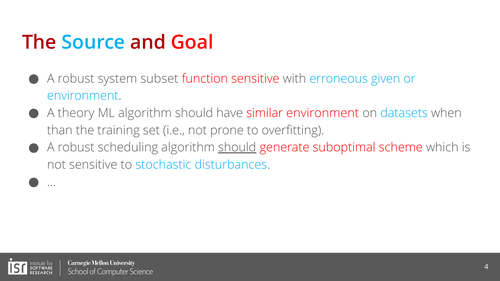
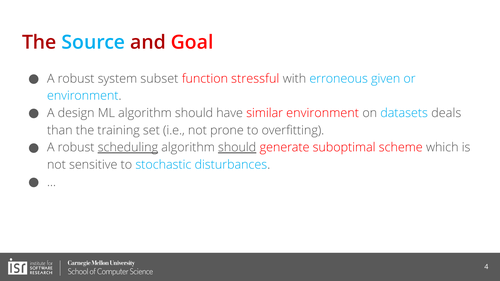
function sensitive: sensitive -> stressful (255, 79)
theory: theory -> design (76, 113)
when: when -> deals (446, 113)
scheduling underline: none -> present (128, 148)
